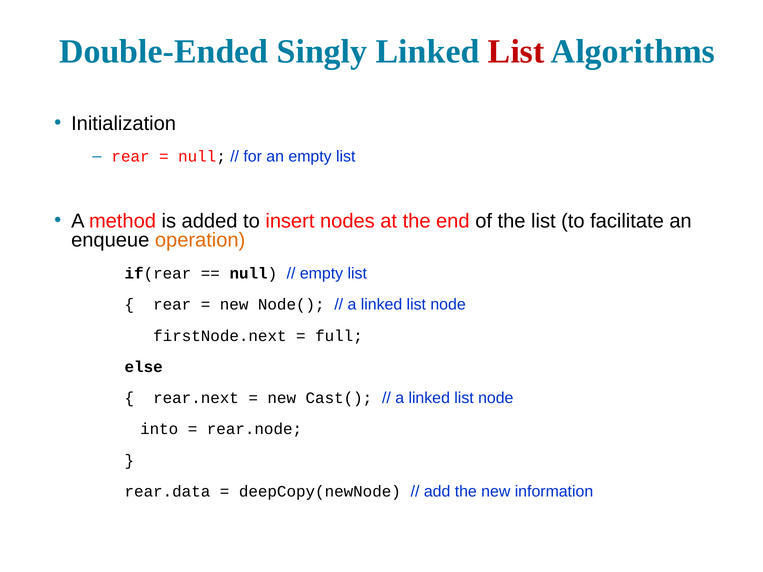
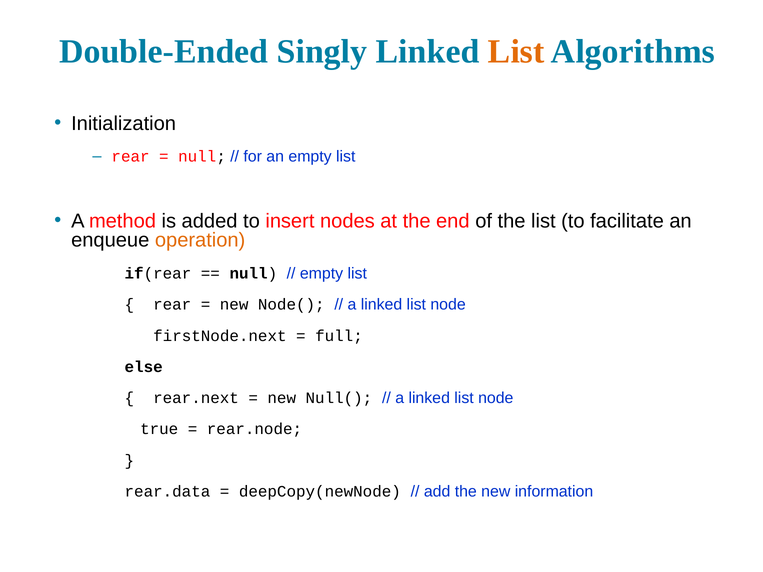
List colour: red -> orange (516, 52)
Cast(: Cast( -> Null( (339, 398)
into: into -> true (159, 429)
